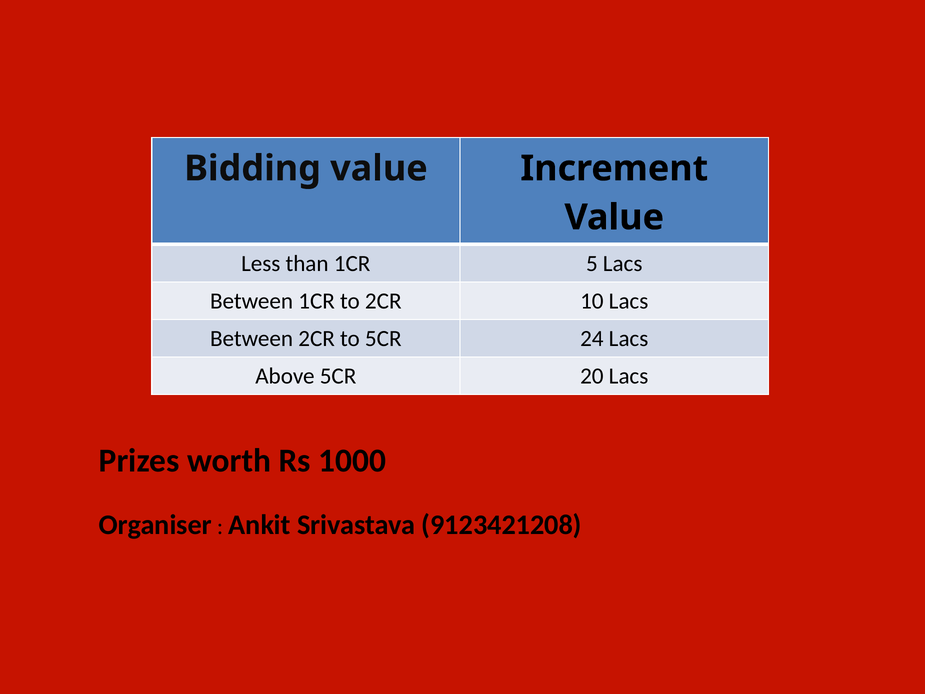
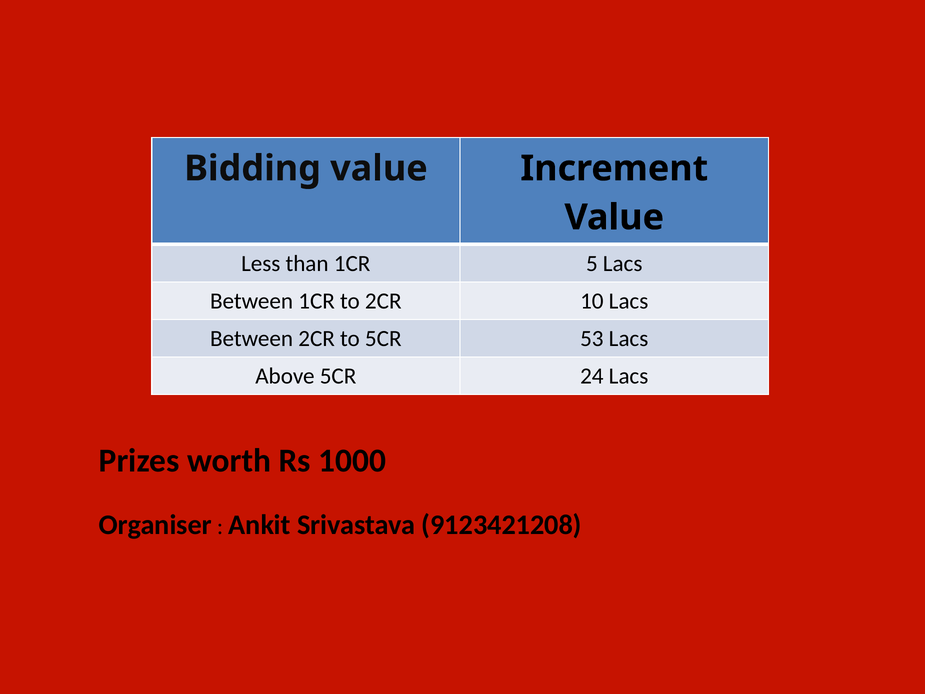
24: 24 -> 53 (592, 338)
20: 20 -> 24 (592, 376)
